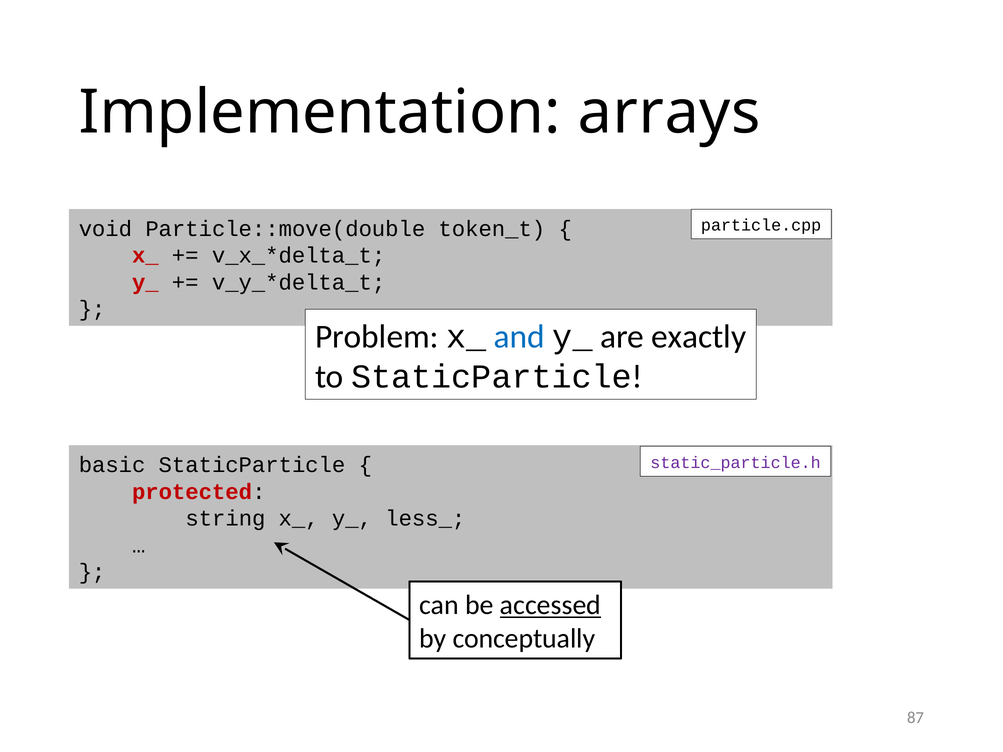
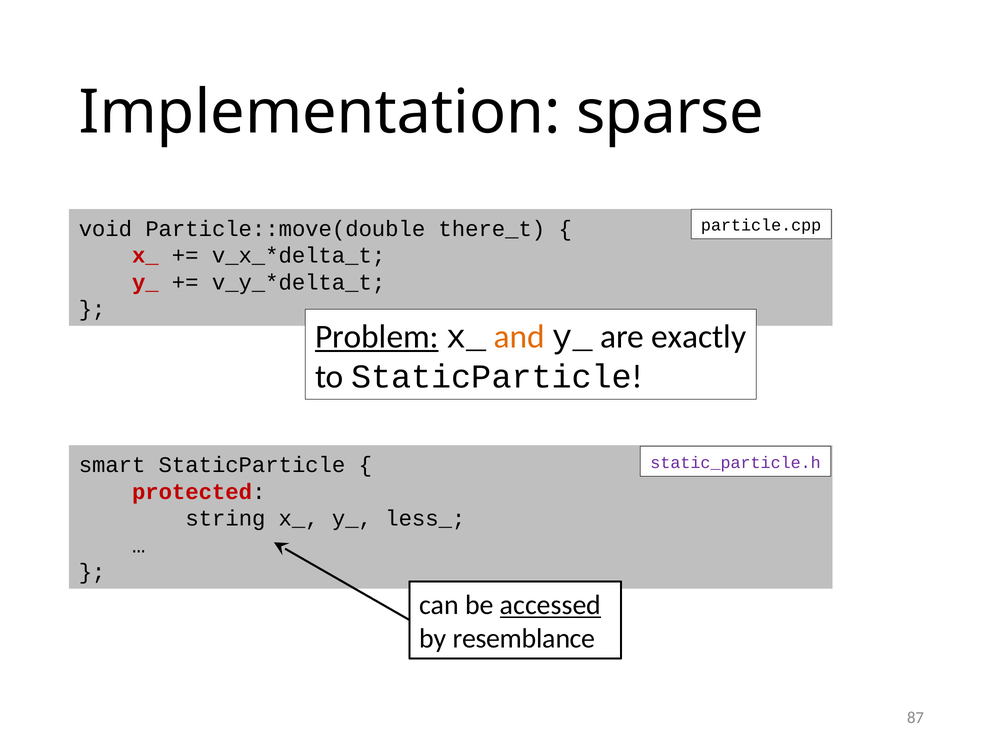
arrays: arrays -> sparse (670, 112)
token_t: token_t -> there_t (492, 229)
Problem underline: none -> present (377, 337)
and colour: blue -> orange (519, 337)
basic: basic -> smart (112, 465)
conceptually: conceptually -> resemblance (524, 639)
